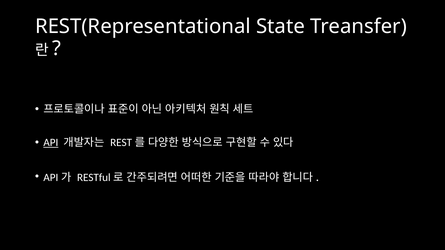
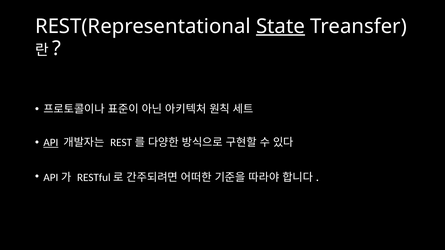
State underline: none -> present (280, 26)
